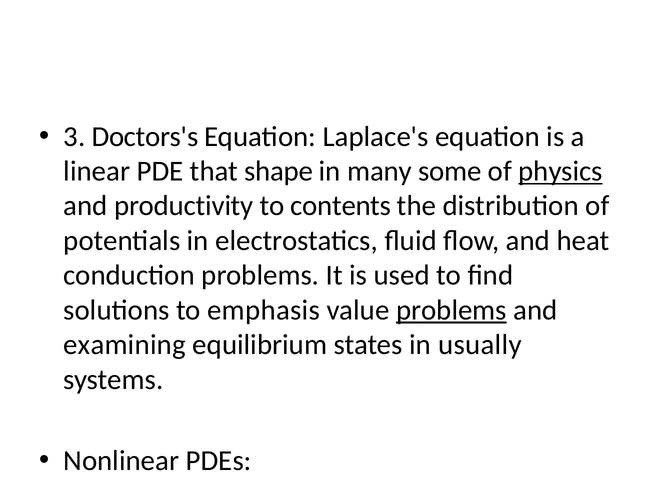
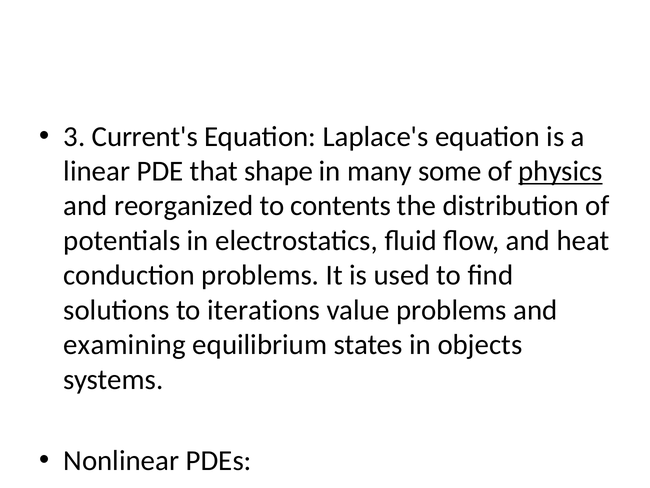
Doctors's: Doctors's -> Current's (145, 136)
productivity: productivity -> reorganized (184, 206)
emphasis: emphasis -> iterations (264, 310)
problems underline: present -> none (451, 310)
usually: usually -> objects (480, 344)
